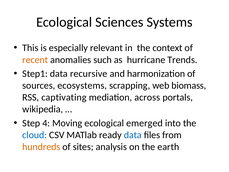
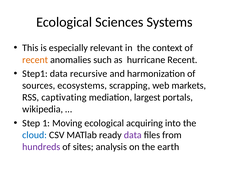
hurricane Trends: Trends -> Recent (182, 60)
biomass: biomass -> markets (189, 85)
across: across -> largest (147, 97)
4: 4 -> 1 (46, 123)
emerged: emerged -> acquiring (145, 123)
data colour: blue -> purple (133, 135)
hundreds colour: orange -> purple (41, 147)
